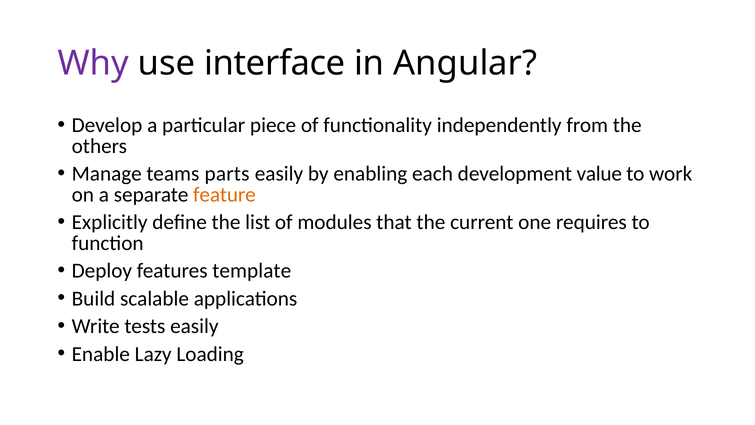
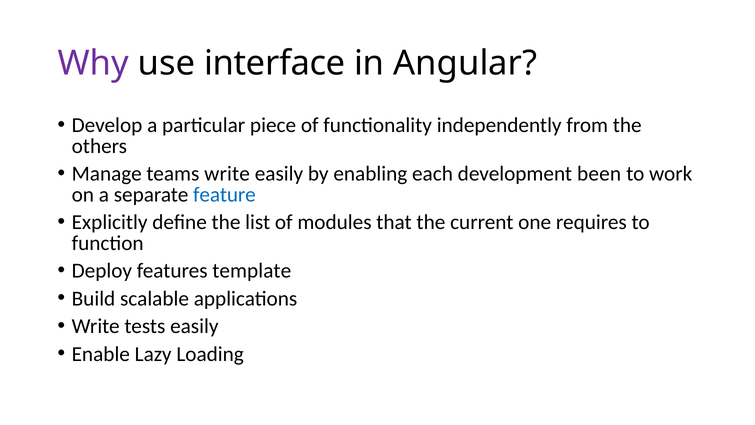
teams parts: parts -> write (227, 174)
value: value -> been (599, 174)
feature colour: orange -> blue (224, 194)
